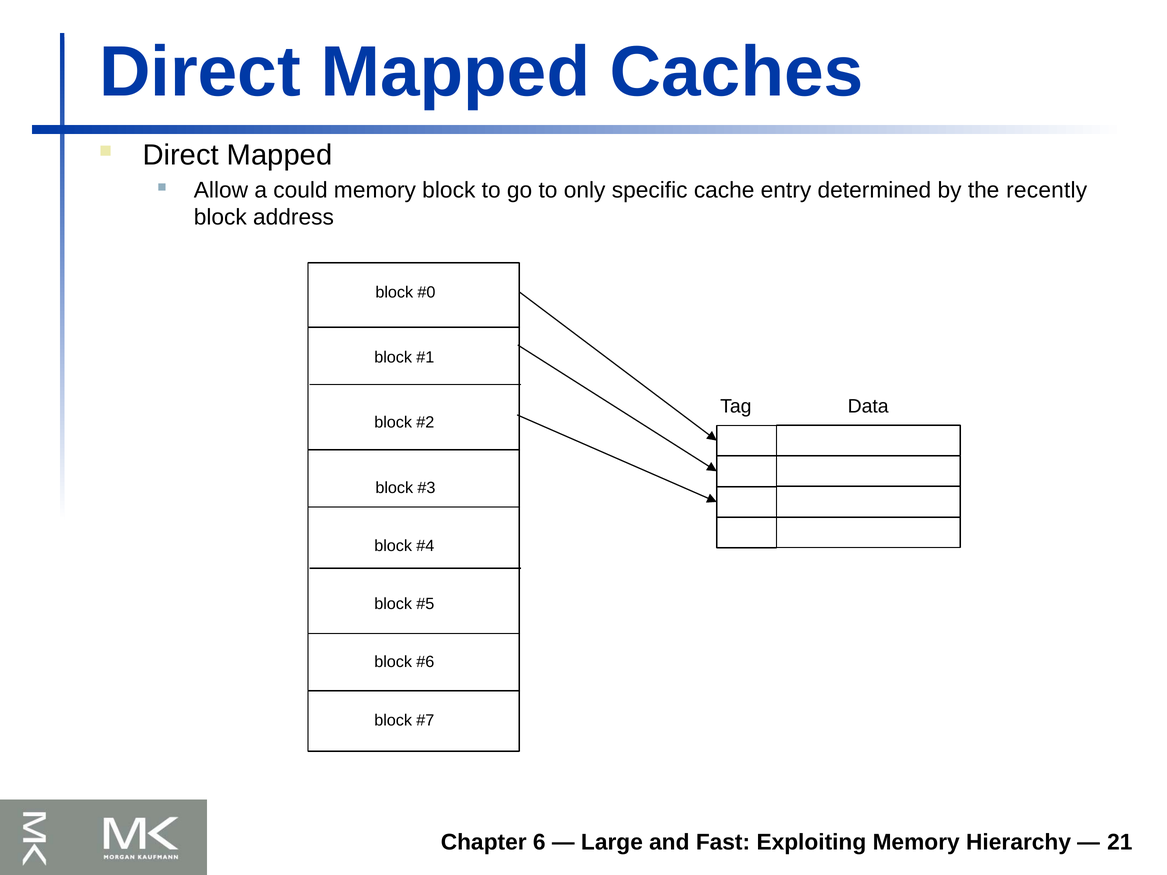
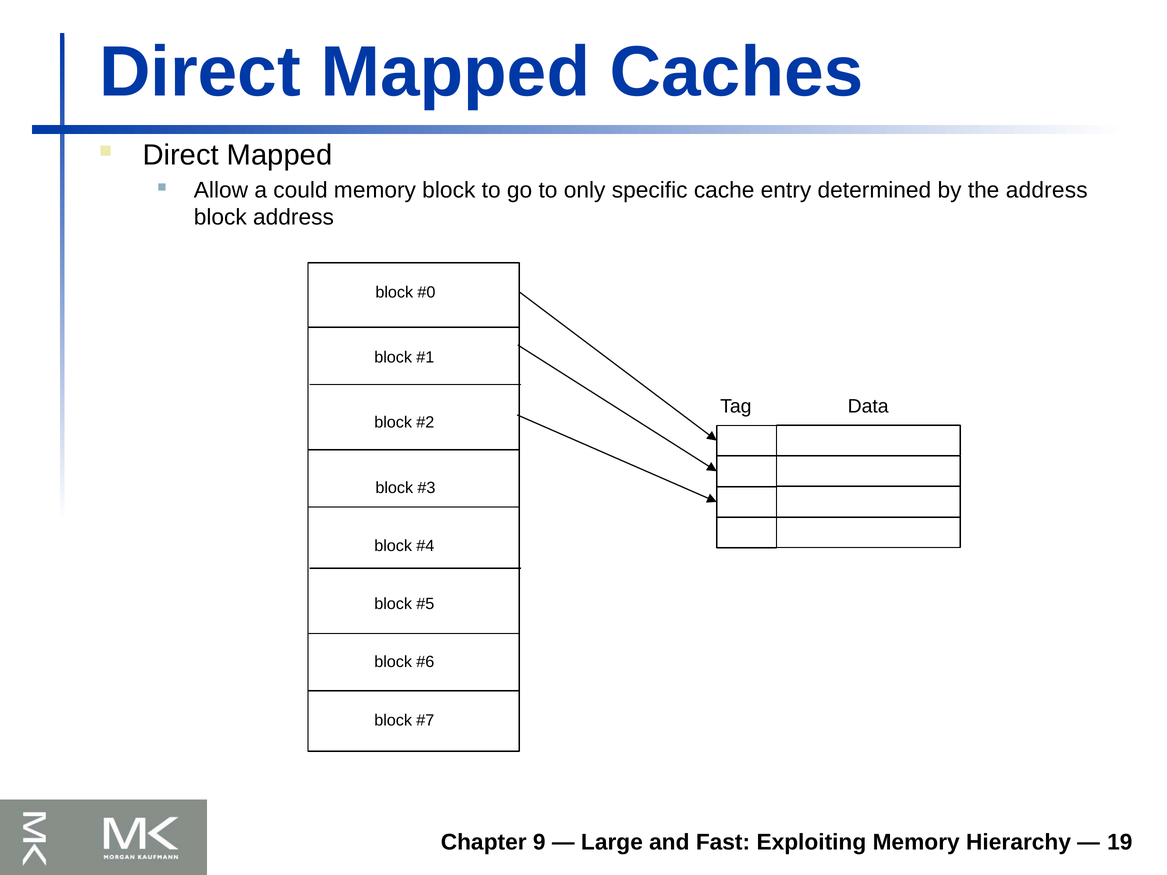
the recently: recently -> address (1047, 190)
6: 6 -> 9 (539, 842)
21: 21 -> 19 (1120, 842)
